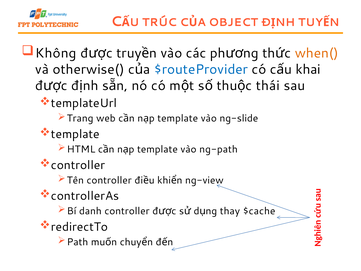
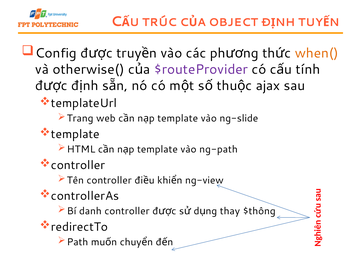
Không: Không -> Config (56, 53)
$routeProvider colour: blue -> purple (201, 69)
khai: khai -> tính (308, 69)
thái: thái -> ajax (268, 86)
$cache: $cache -> $thông (259, 211)
